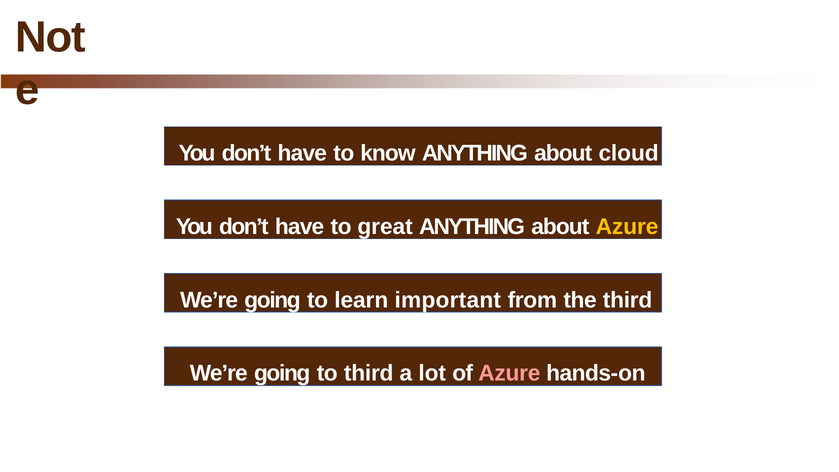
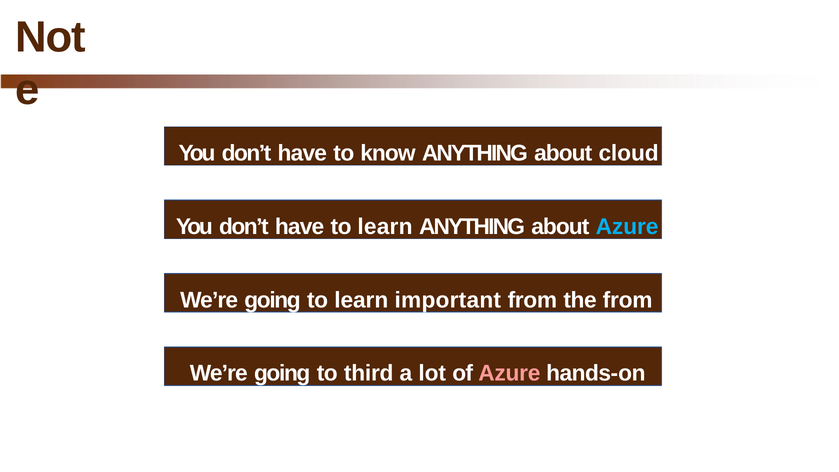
have to great: great -> learn (385, 227)
Azure colour: yellow -> light blue (627, 227)
the third: third -> from (628, 300)
